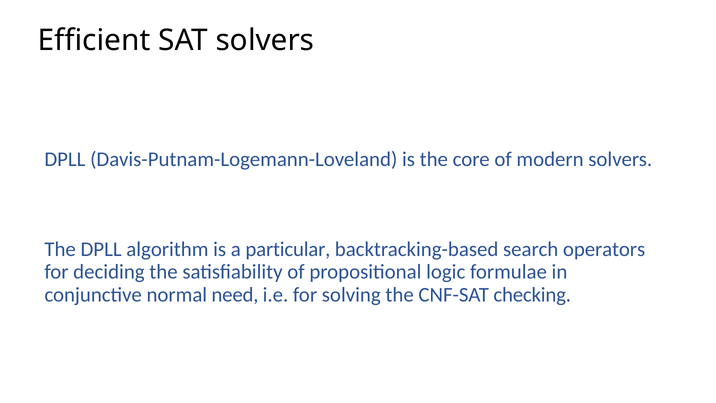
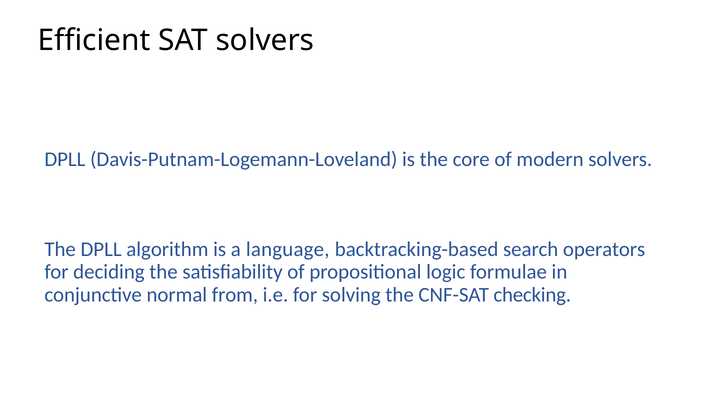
particular: particular -> language (288, 249)
need: need -> from (235, 294)
